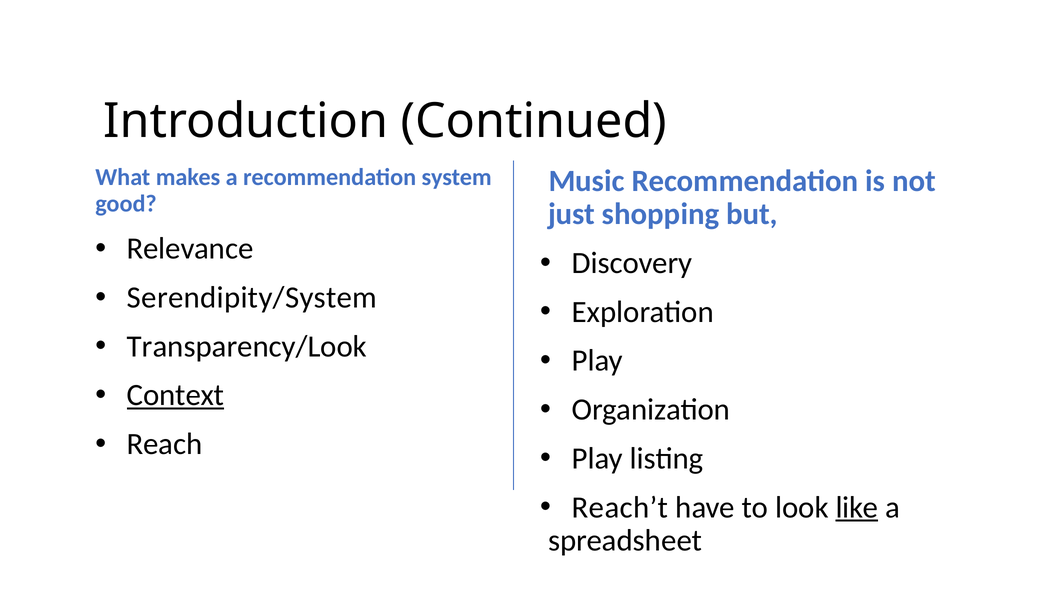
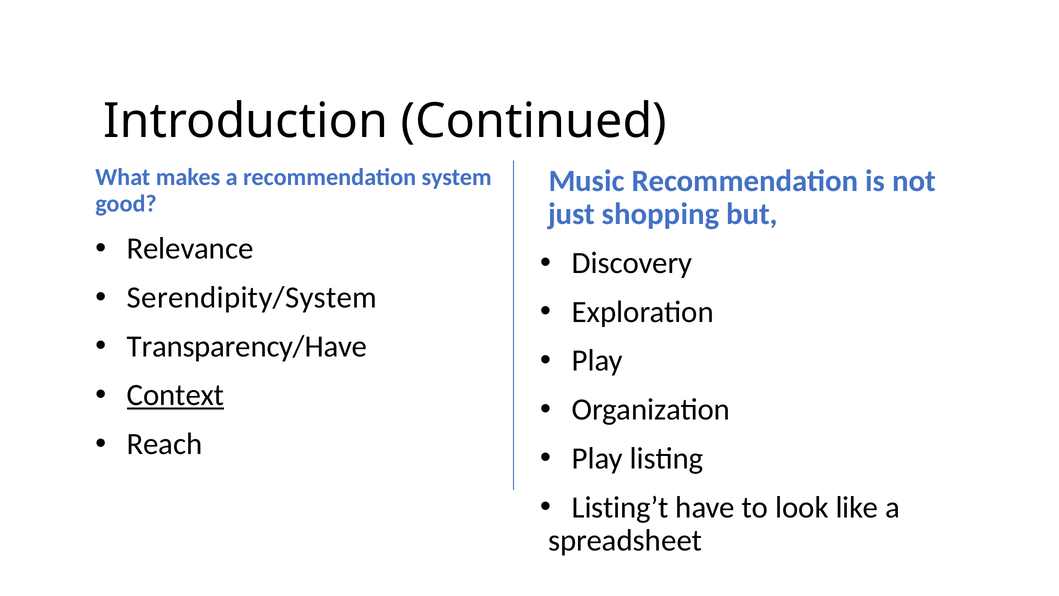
Transparency/Look: Transparency/Look -> Transparency/Have (247, 346)
Reach’t: Reach’t -> Listing’t (620, 507)
like underline: present -> none (857, 507)
